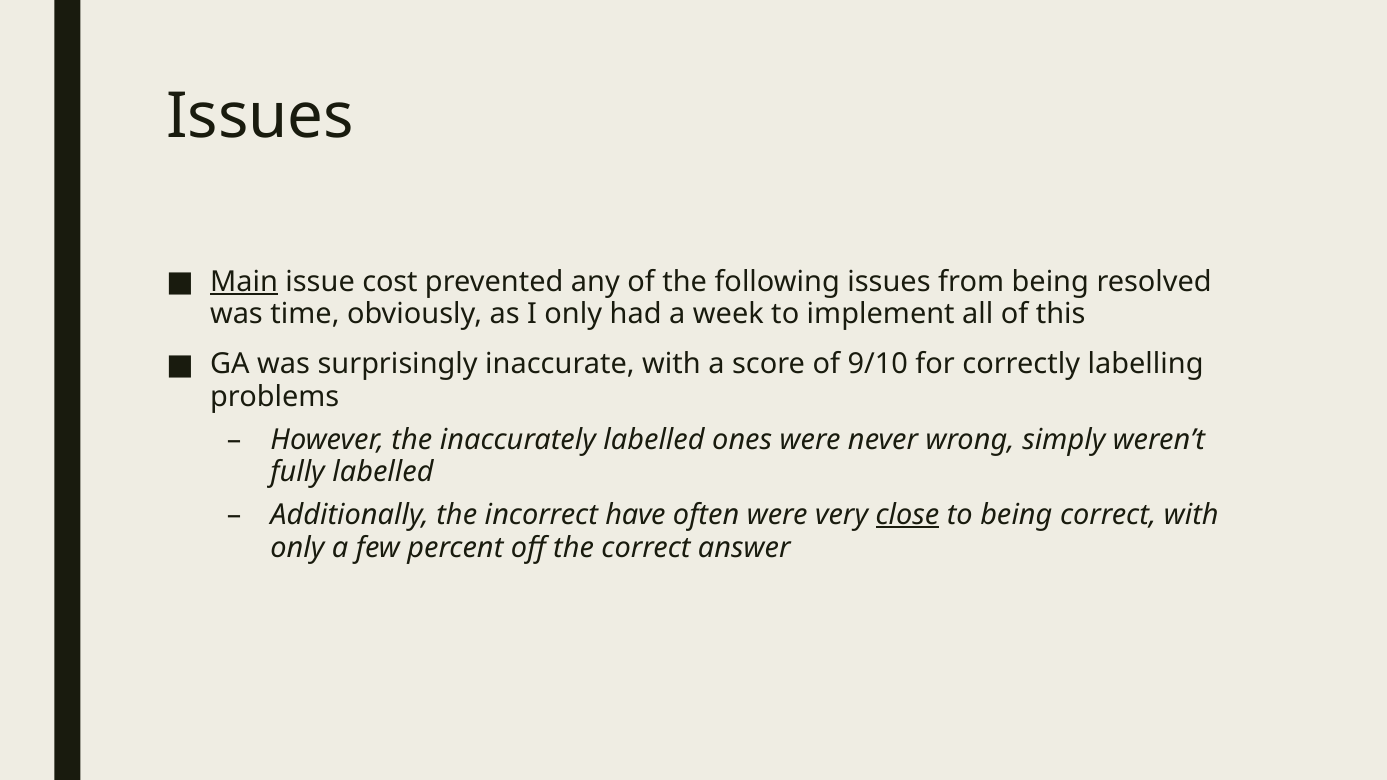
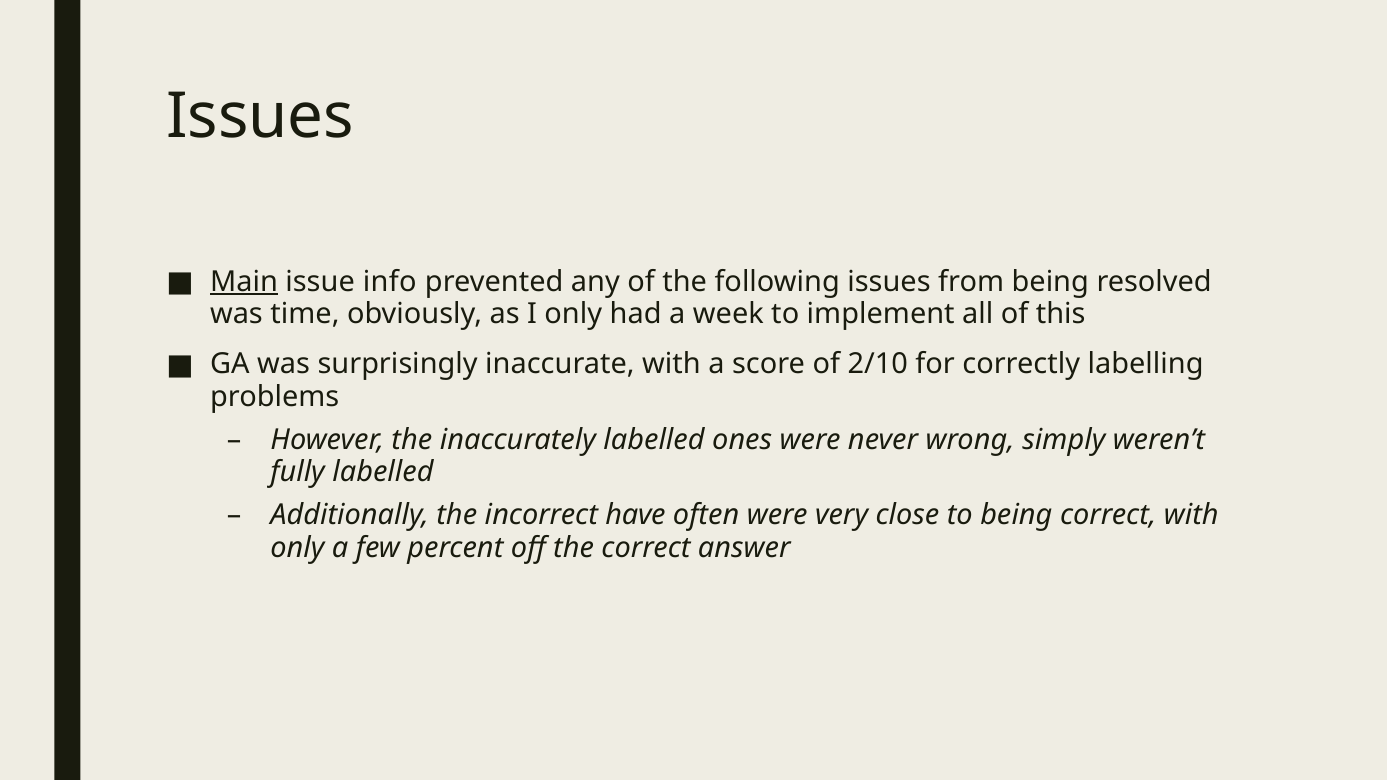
cost: cost -> info (390, 282)
9/10: 9/10 -> 2/10 (878, 364)
close underline: present -> none (907, 515)
